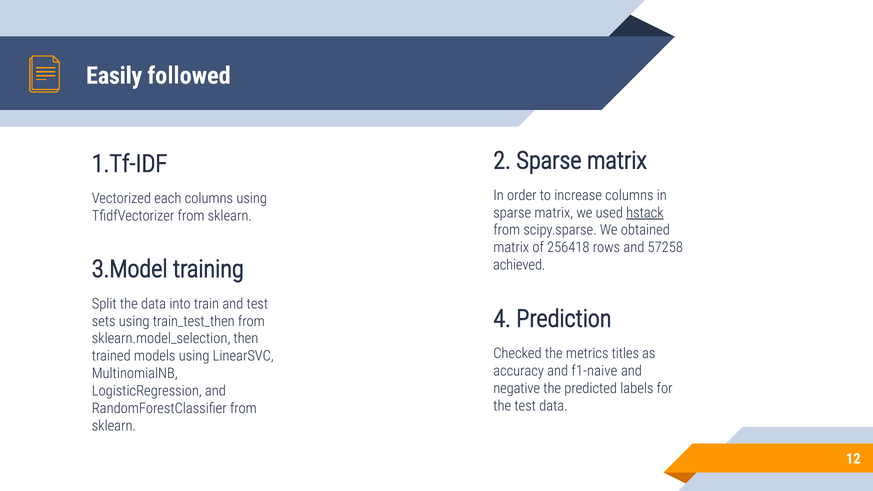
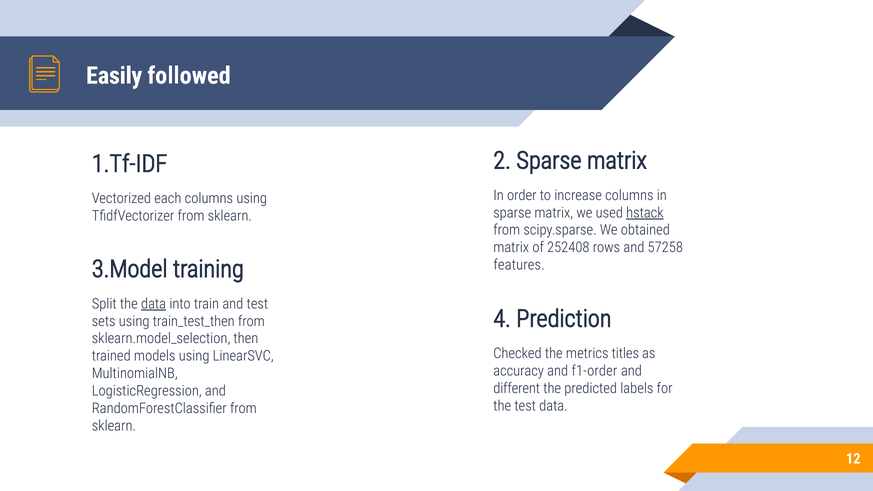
256418: 256418 -> 252408 (568, 248)
achieved: achieved -> features (519, 265)
data underline: none -> present (154, 304)
f1-naive: f1-naive -> f1-order (594, 371)
negative: negative -> different (517, 388)
